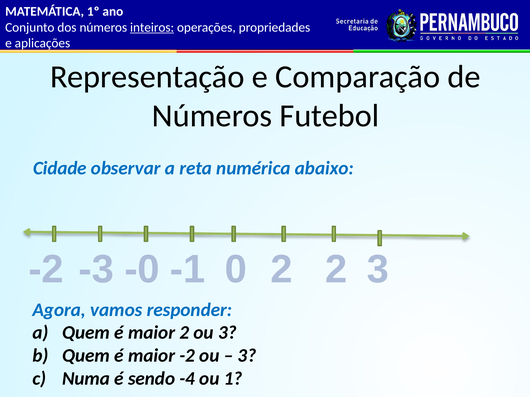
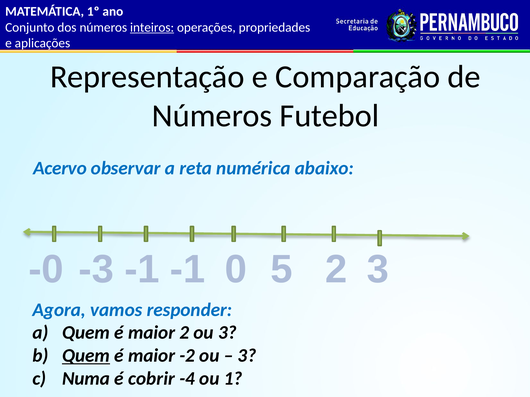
Cidade: Cidade -> Acervo (60, 168)
-2: -2 -> -0 (46, 270)
-0: -0 -> -1 (142, 270)
0 2: 2 -> 5 (281, 270)
Quem underline: none -> present (86, 356)
sendo: sendo -> cobrir (152, 379)
